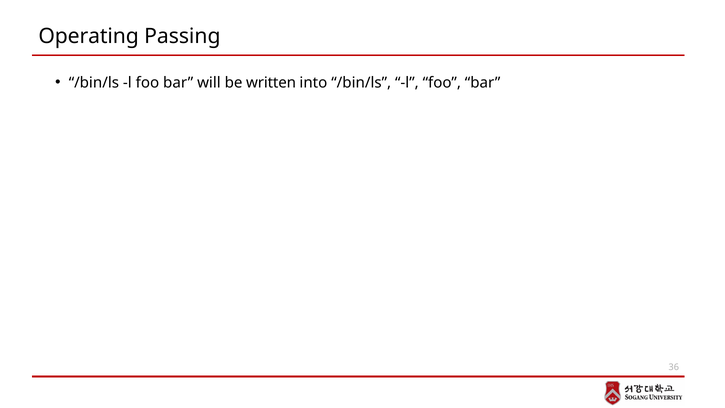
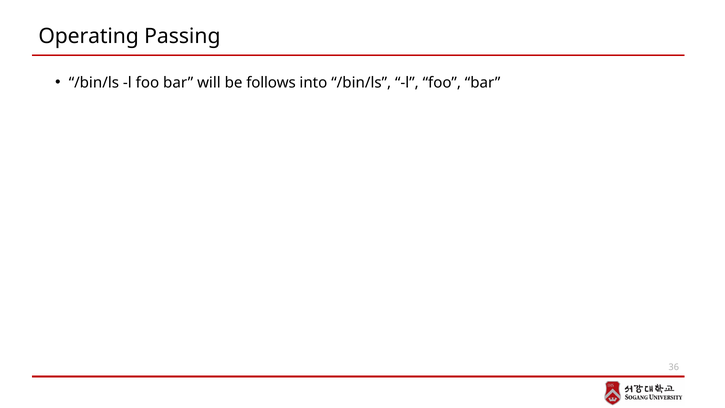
written: written -> follows (271, 83)
